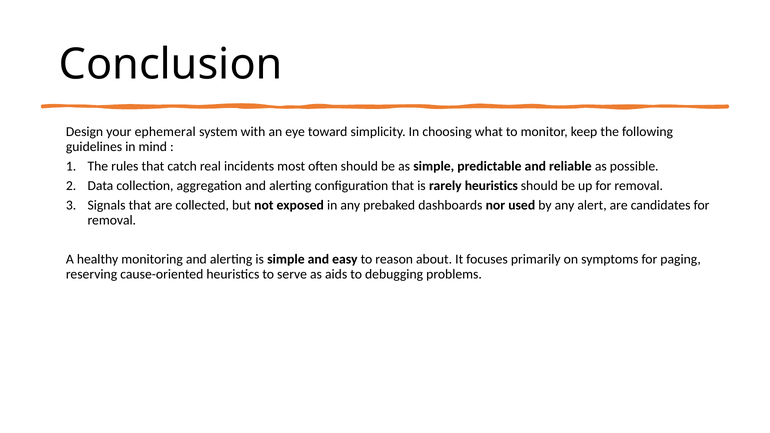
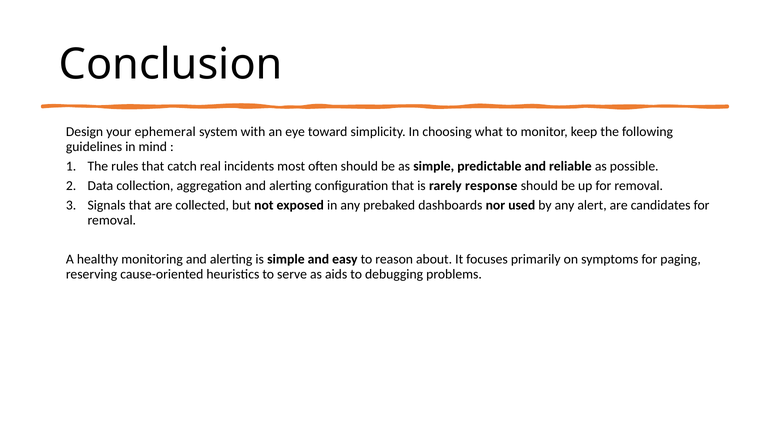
rarely heuristics: heuristics -> response (491, 186)
